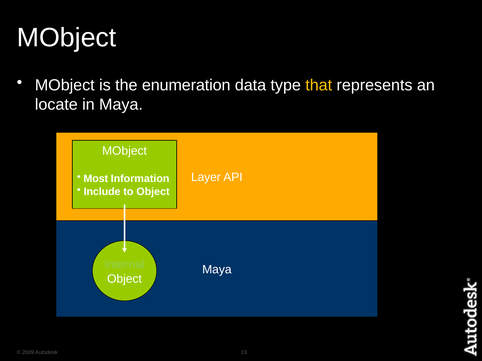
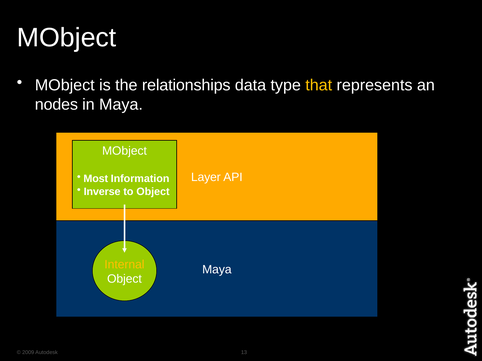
enumeration: enumeration -> relationships (186, 85)
locate: locate -> nodes (56, 105)
Include: Include -> Inverse (102, 192)
Internal colour: light green -> yellow (124, 265)
